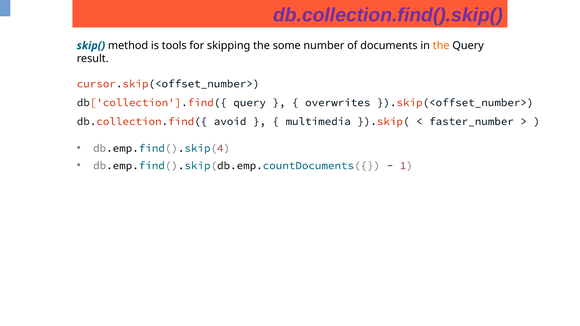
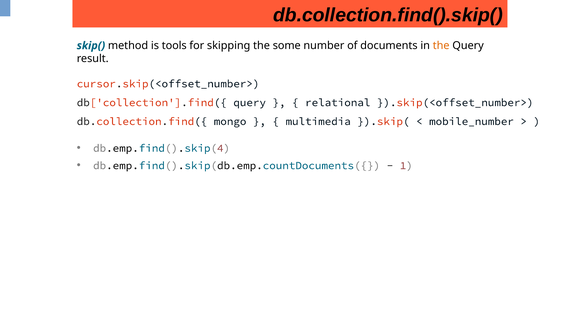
db.collection.find().skip( colour: purple -> black (388, 15)
overwrites: overwrites -> relational (338, 103)
avoid: avoid -> mongo (230, 121)
faster_number: faster_number -> mobile_number (472, 121)
